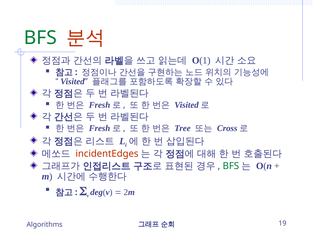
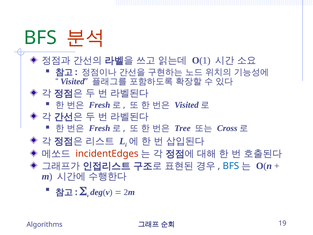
BFS colour: green -> blue (231, 166)
